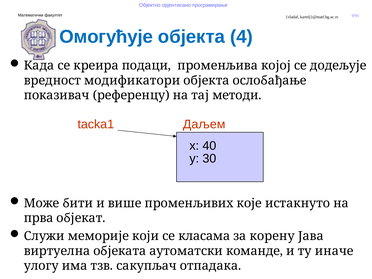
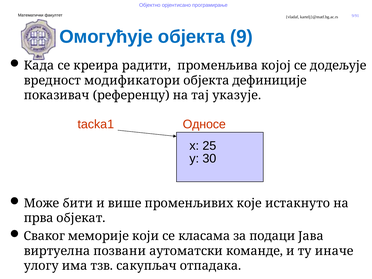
4: 4 -> 9 (242, 37)
подаци: подаци -> радити (146, 66)
ослобађање: ослобађање -> дефиниције (270, 80)
методи: методи -> указује (237, 95)
Даљем: Даљем -> Односе (204, 124)
40: 40 -> 25 (209, 146)
Служи: Служи -> Сваког (44, 236)
корену: корену -> подаци (272, 236)
објеката: објеката -> позвани (120, 251)
